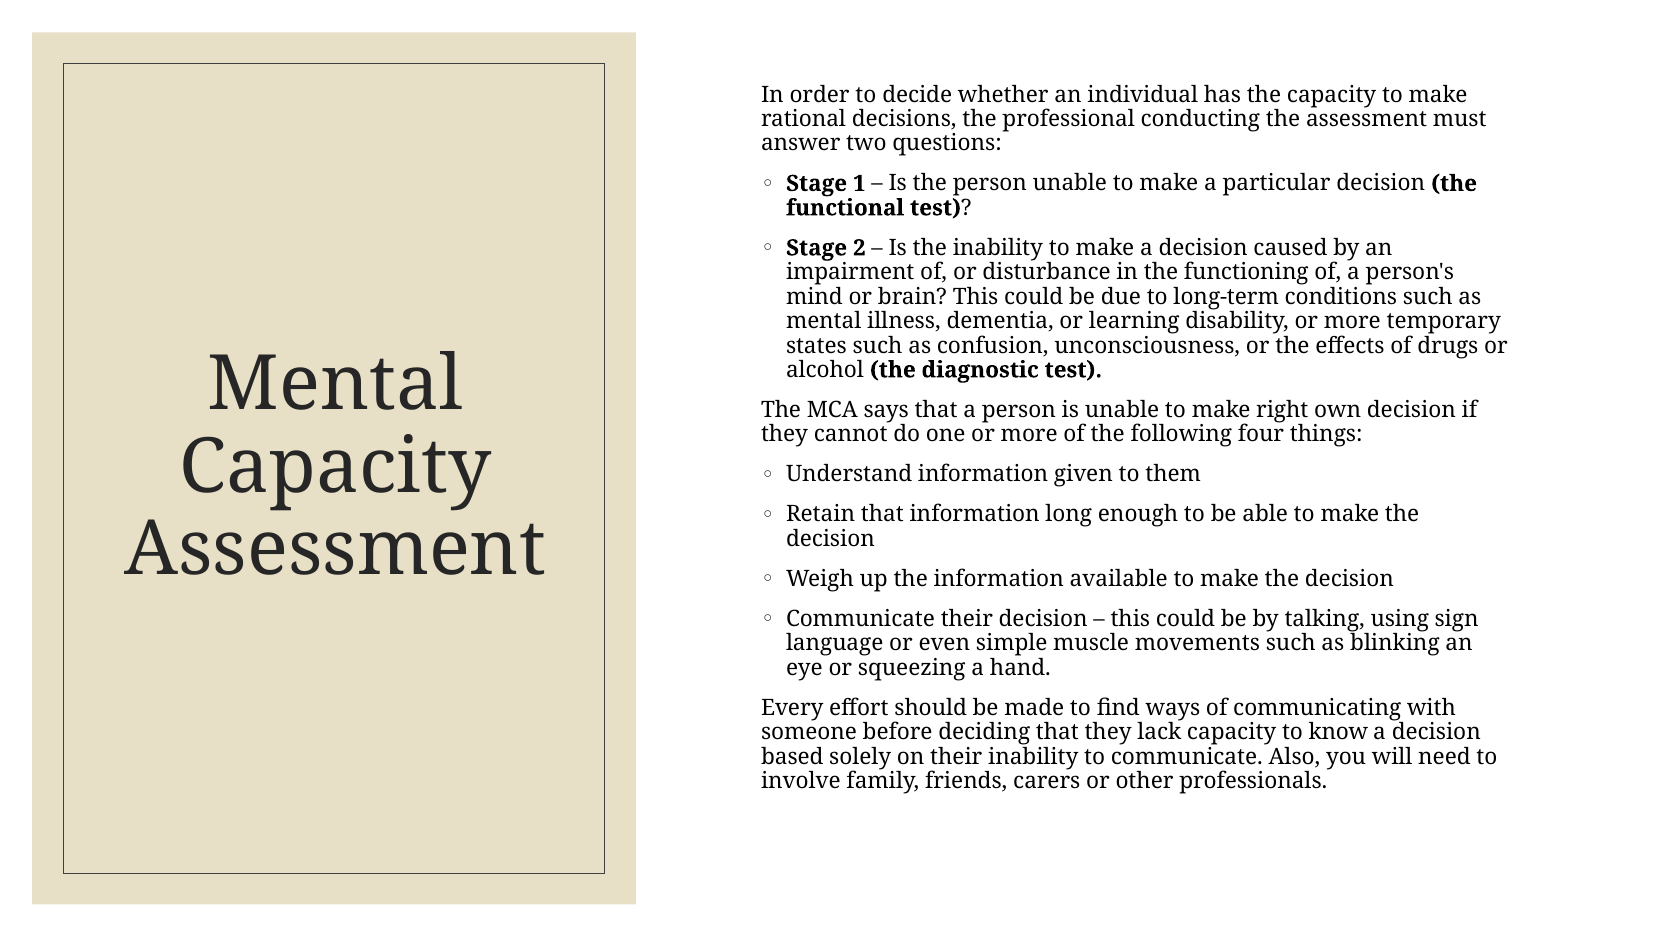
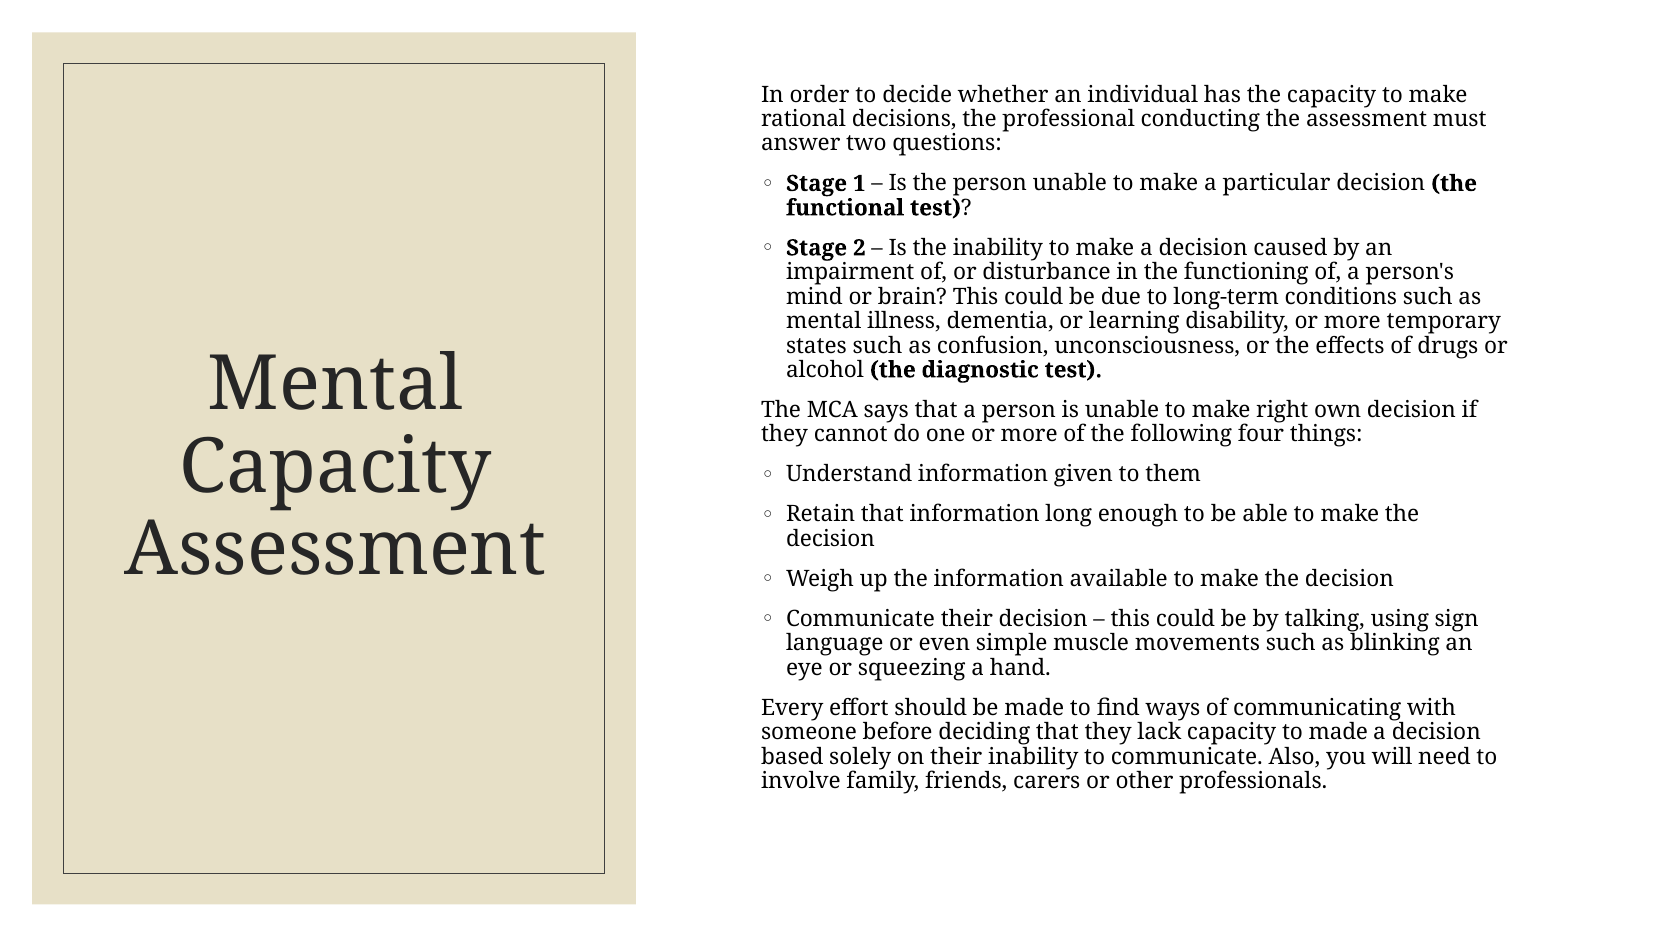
to know: know -> made (1338, 732)
